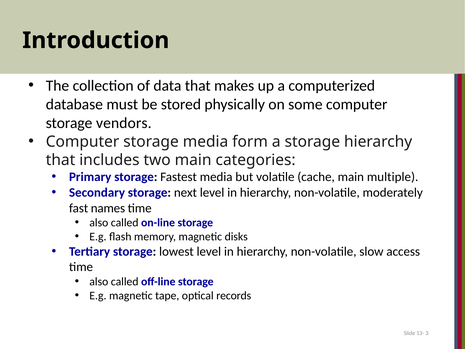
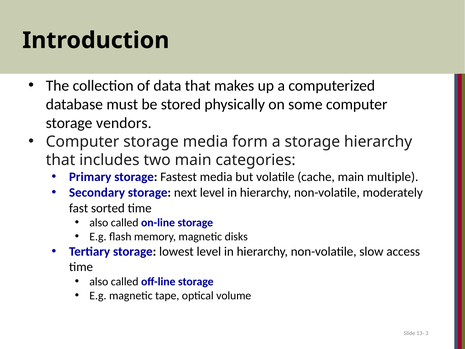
names: names -> sorted (108, 208)
records: records -> volume (234, 295)
